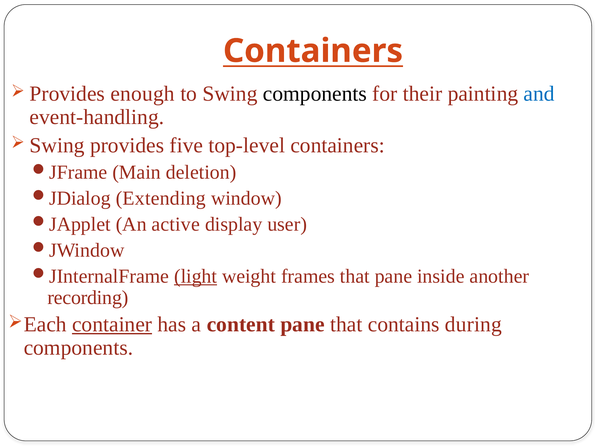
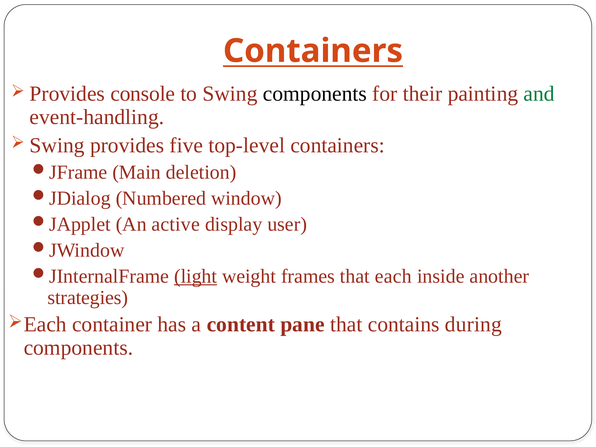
enough: enough -> console (143, 94)
and colour: blue -> green (539, 94)
Extending: Extending -> Numbered (161, 198)
that pane: pane -> each (393, 276)
recording: recording -> strategies (88, 298)
container underline: present -> none (112, 325)
